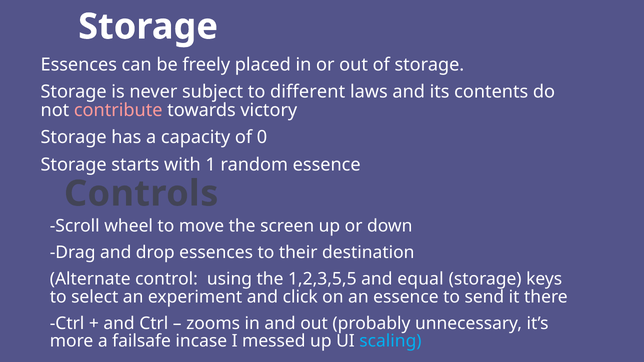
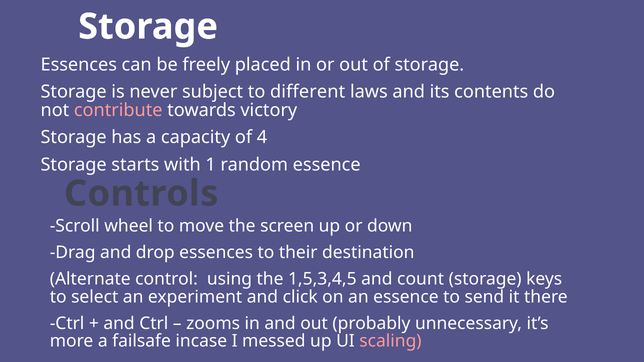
0: 0 -> 4 (262, 138)
1,2,3,5,5: 1,2,3,5,5 -> 1,5,3,4,5 (322, 279)
equal: equal -> count (421, 279)
scaling colour: light blue -> pink (390, 341)
